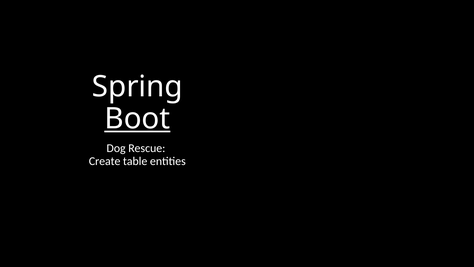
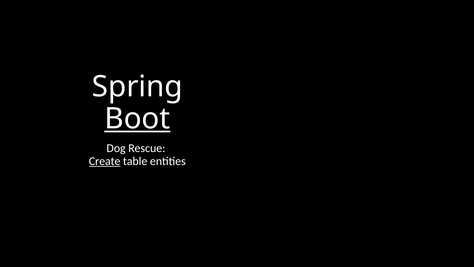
Create underline: none -> present (105, 161)
